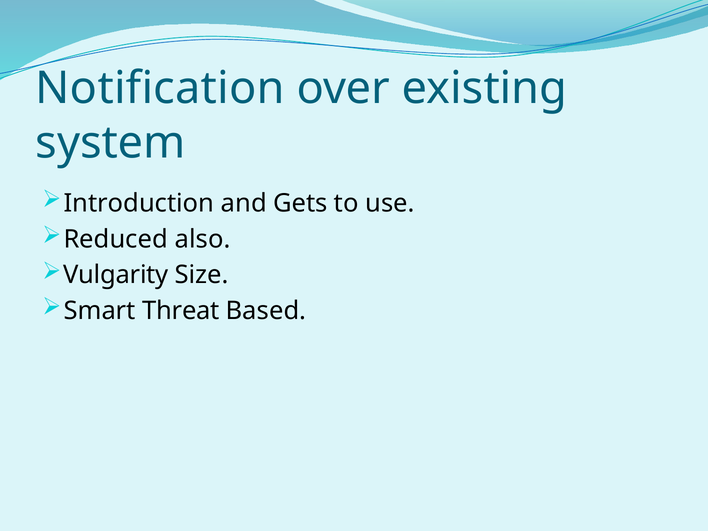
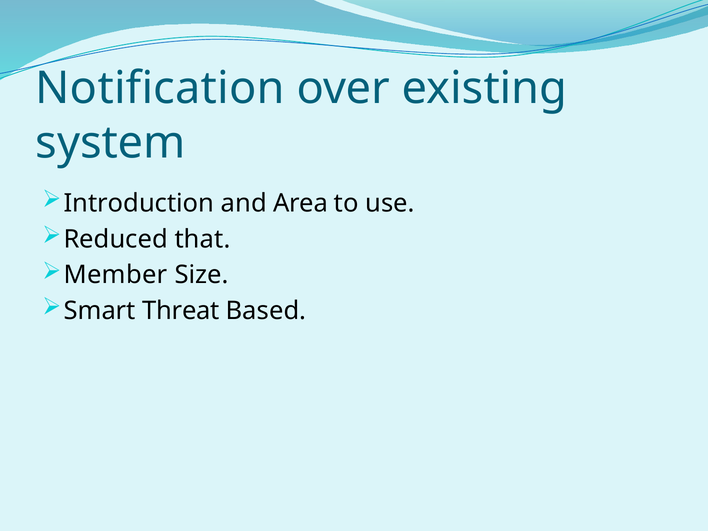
Gets: Gets -> Area (300, 204)
also: also -> that (203, 239)
Vulgarity: Vulgarity -> Member (116, 275)
